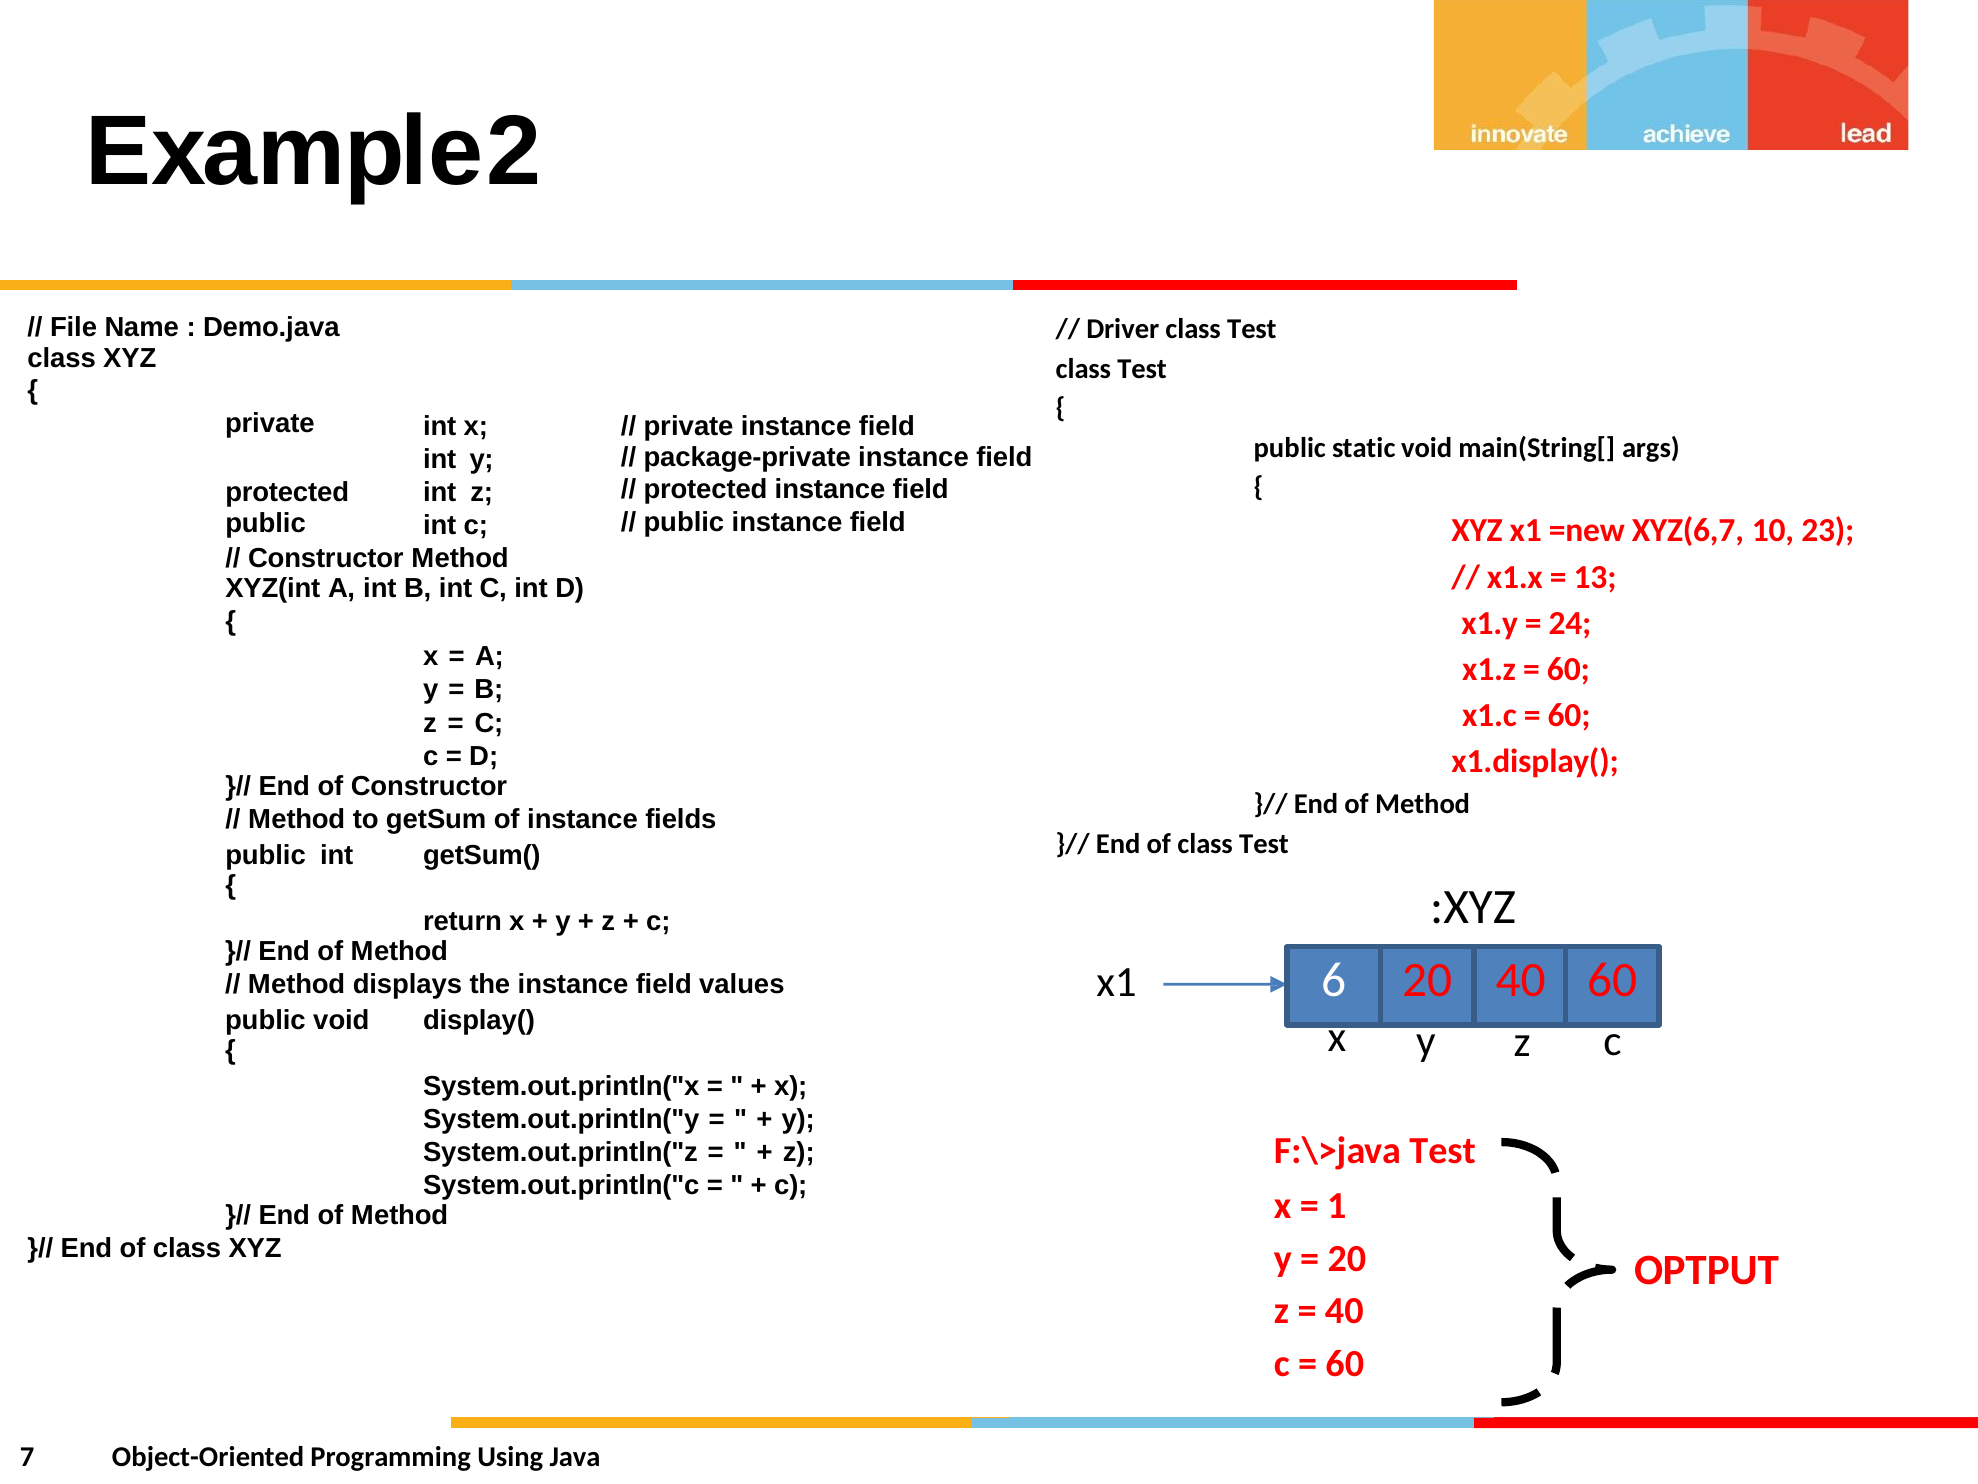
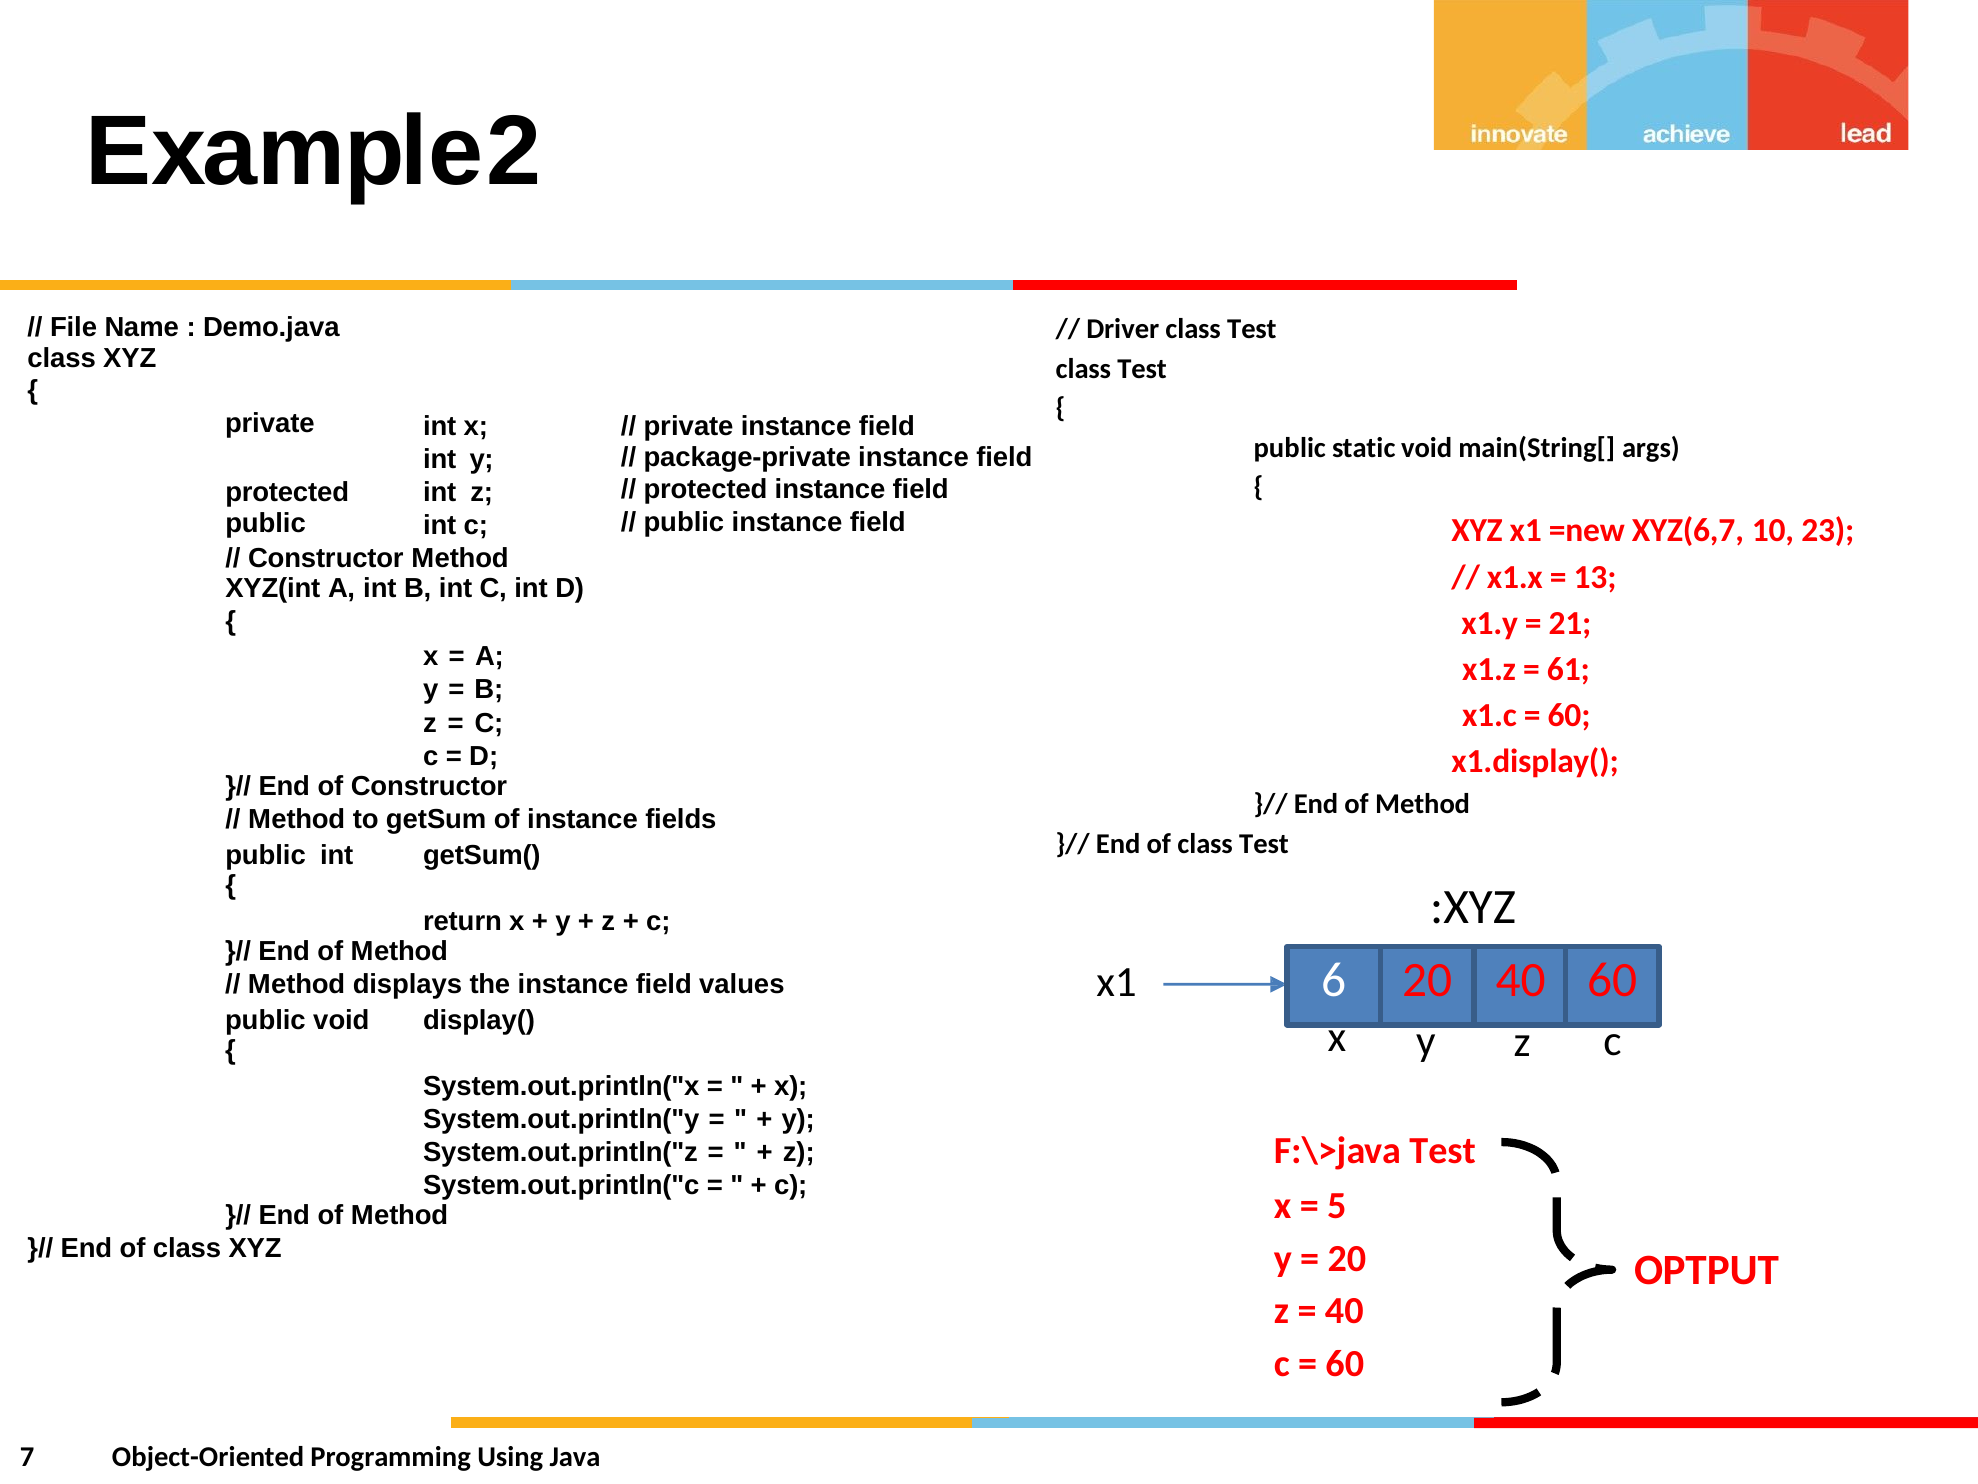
24: 24 -> 21 (1570, 623)
60: 60 -> 61 (1568, 669)
1: 1 -> 5 (1337, 1205)
